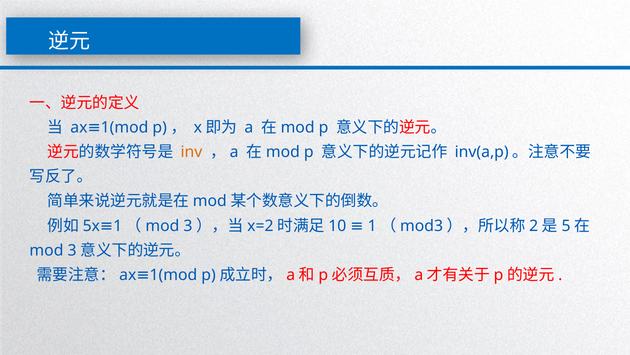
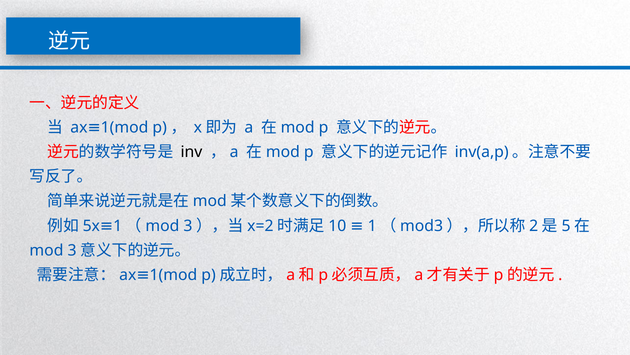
inv colour: orange -> black (191, 152)
